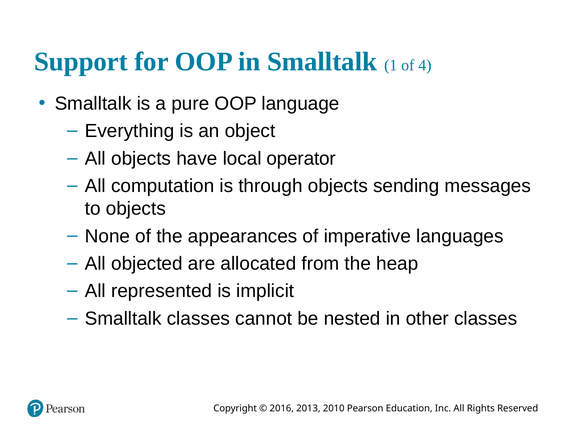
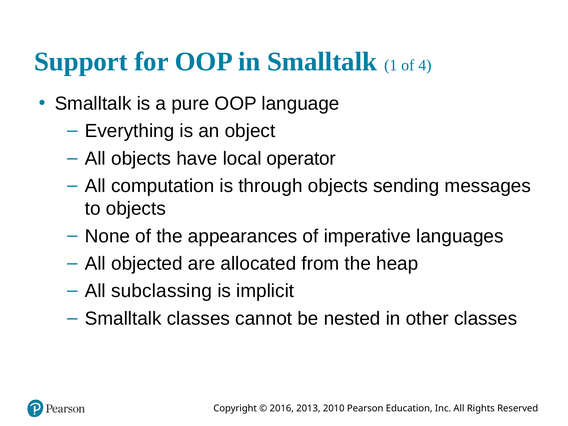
represented: represented -> subclassing (162, 291)
